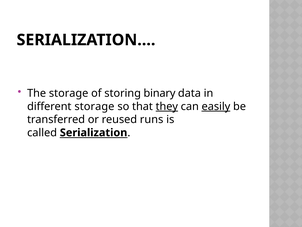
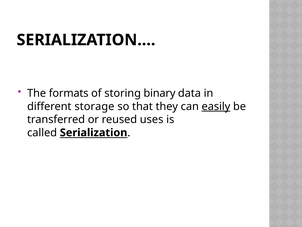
The storage: storage -> formats (69, 93)
they underline: present -> none (167, 106)
runs: runs -> uses (152, 119)
